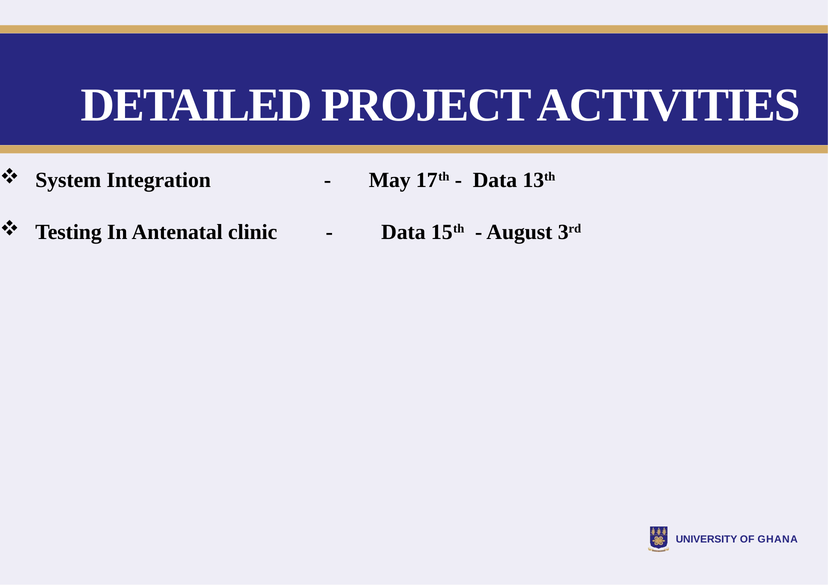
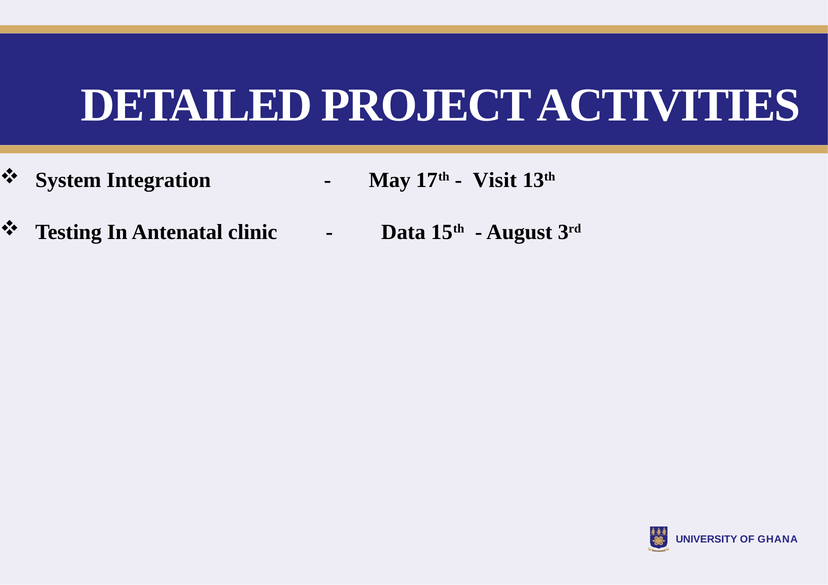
Data: Data -> Visit (495, 180)
